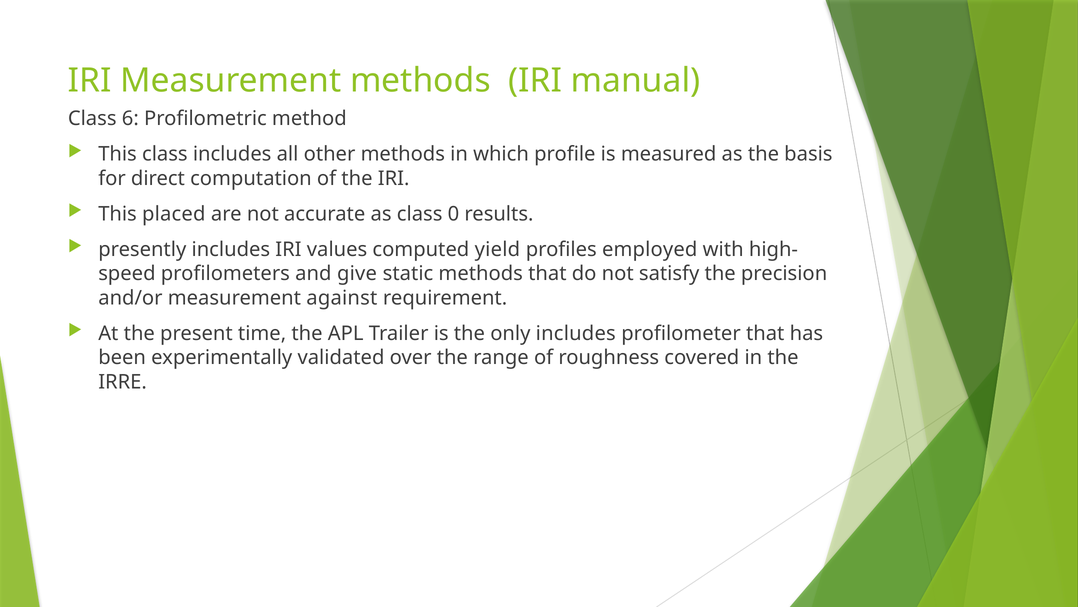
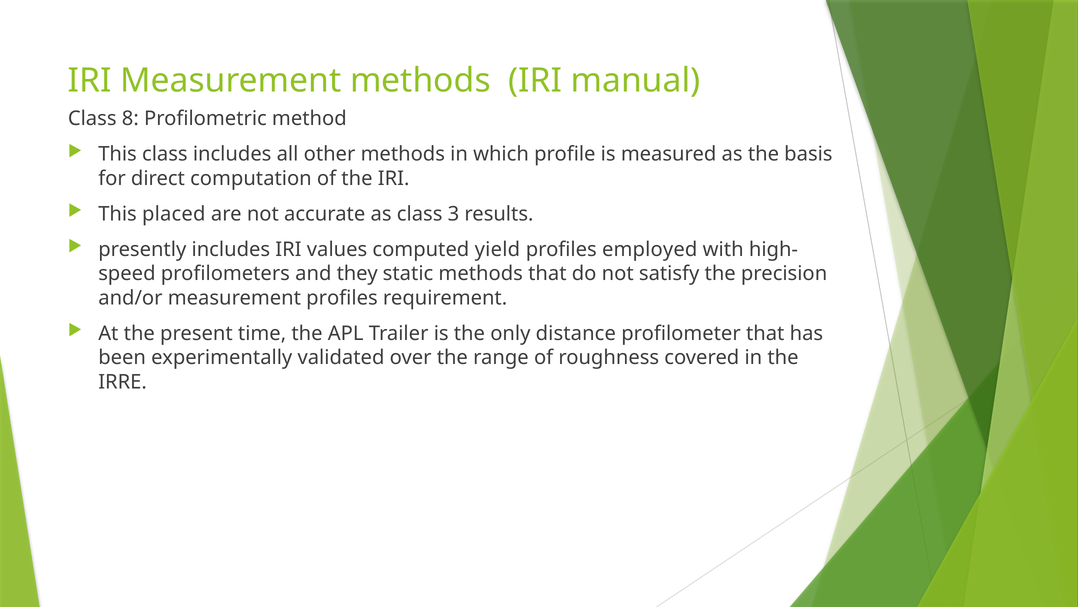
6: 6 -> 8 (130, 118)
0: 0 -> 3 (454, 214)
give: give -> they (357, 273)
measurement against: against -> profiles (342, 298)
only includes: includes -> distance (576, 333)
